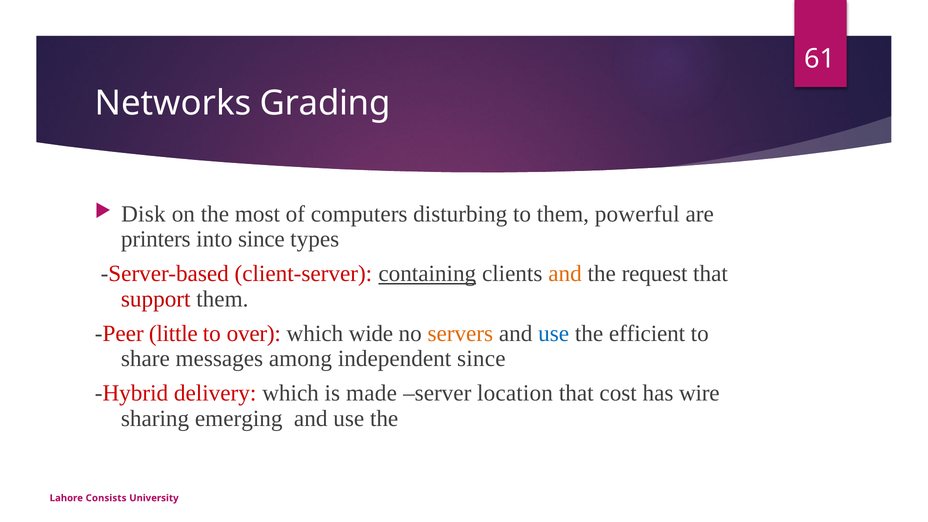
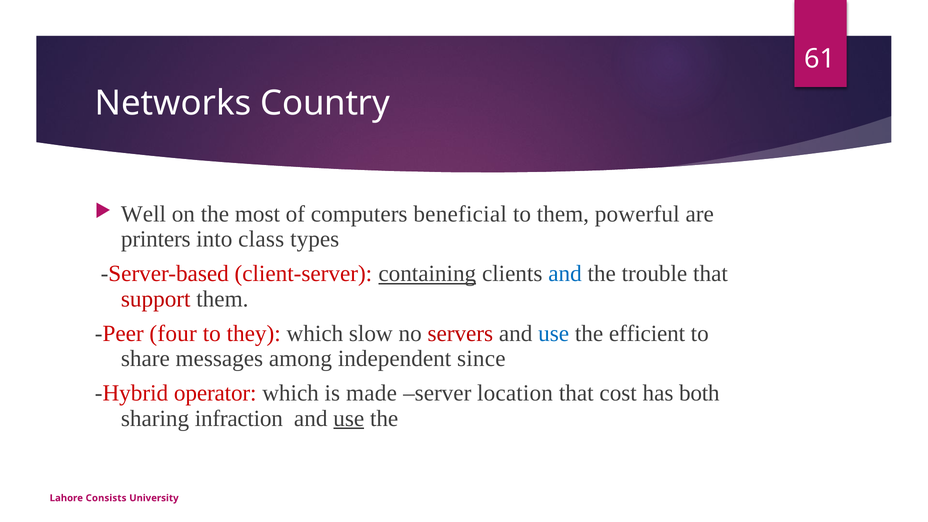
Grading: Grading -> Country (325, 103)
Disk: Disk -> Well (143, 214)
disturbing: disturbing -> beneficial (460, 214)
into since: since -> class (261, 239)
and colour: orange -> blue (565, 274)
request: request -> trouble (654, 274)
little: little -> four (173, 334)
over: over -> they (254, 334)
wide: wide -> slow (371, 334)
servers colour: orange -> red (460, 334)
delivery: delivery -> operator (215, 393)
wire: wire -> both (699, 393)
emerging: emerging -> infraction (239, 418)
use underline: none -> present (349, 418)
